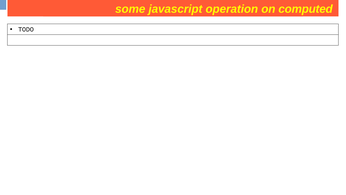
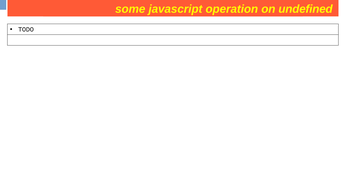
computed: computed -> undefined (306, 9)
